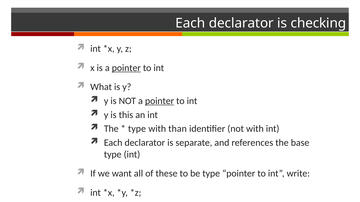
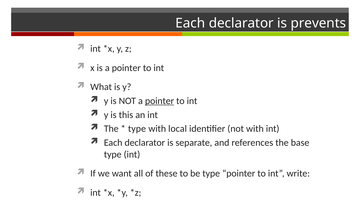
checking: checking -> prevents (318, 23)
pointer underline: present -> none (126, 68)
than: than -> local (178, 129)
